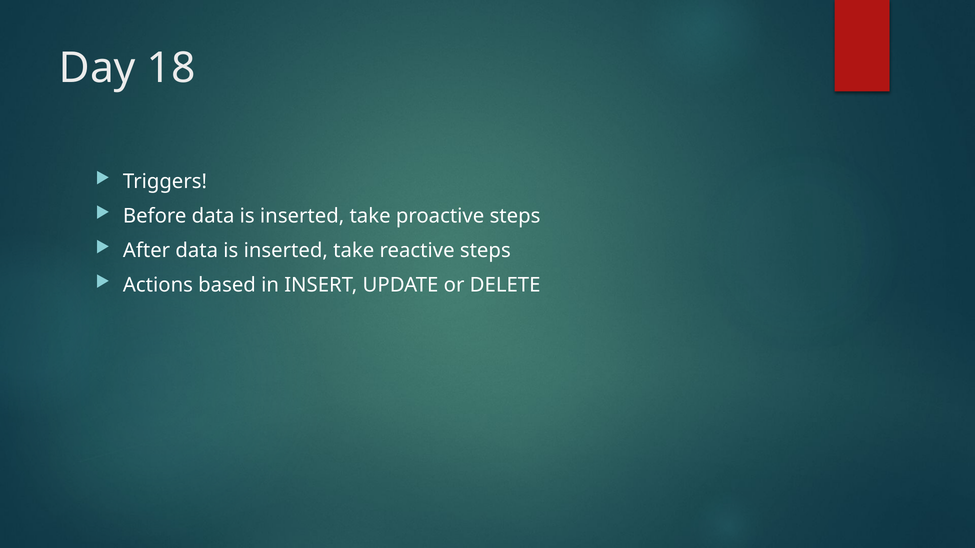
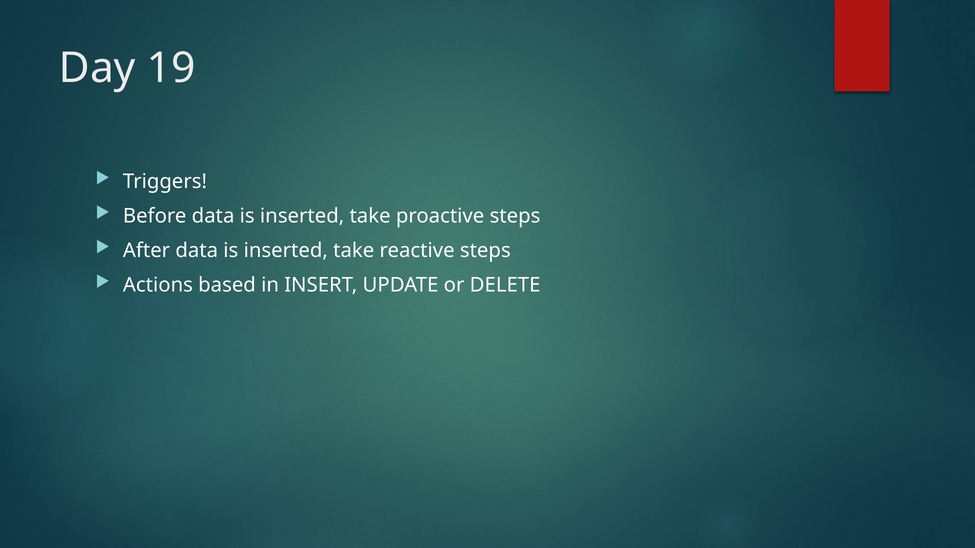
18: 18 -> 19 (171, 68)
